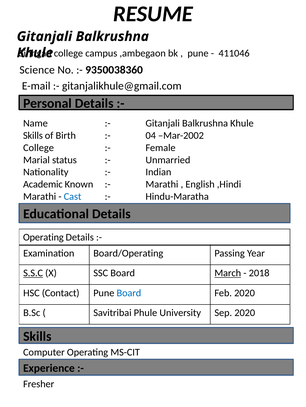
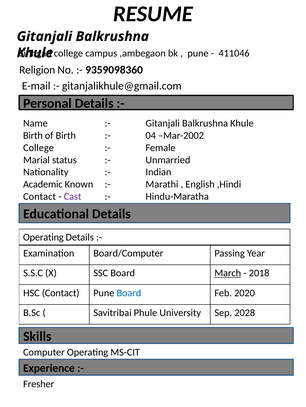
Science: Science -> Religion (37, 70)
9350038360: 9350038360 -> 9359098360 (114, 70)
Skills: Skills -> Birth (33, 136)
Marathi: Marathi -> Contact (40, 197)
Cast colour: blue -> purple (73, 197)
Board/Operating: Board/Operating -> Board/Computer (128, 254)
S.S.C underline: present -> none (33, 274)
Sep 2020: 2020 -> 2028 (245, 314)
